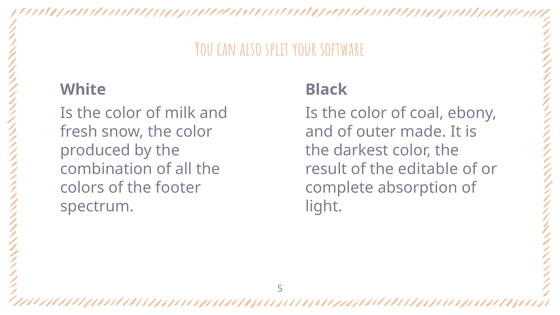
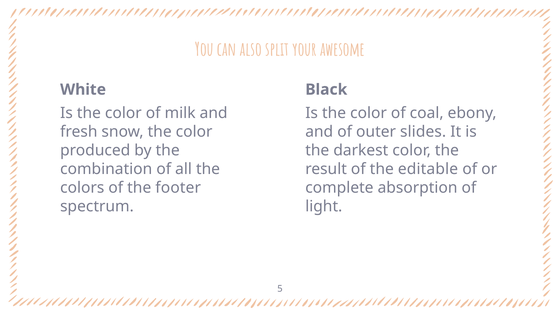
software: software -> awesome (342, 50)
made: made -> slides (423, 132)
